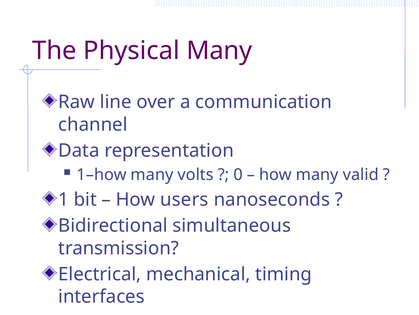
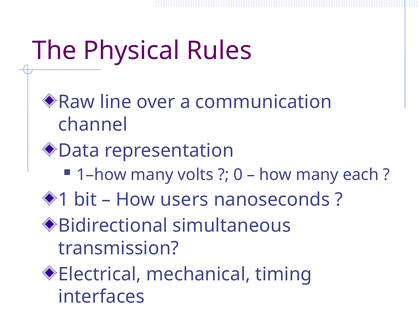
Physical Many: Many -> Rules (219, 51)
valid: valid -> each (361, 174)
